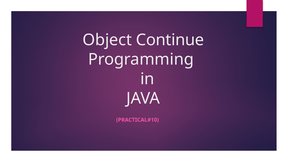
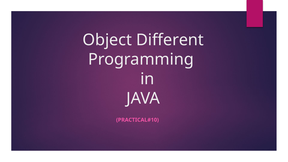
Continue: Continue -> Different (170, 40)
